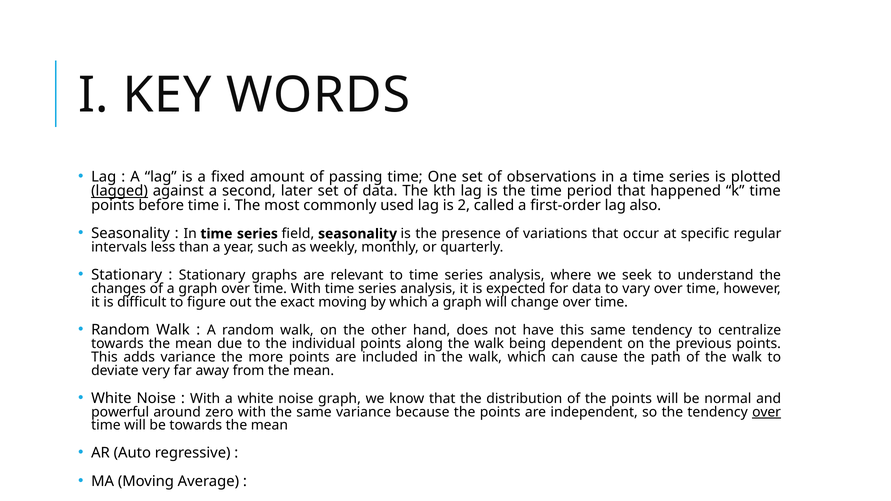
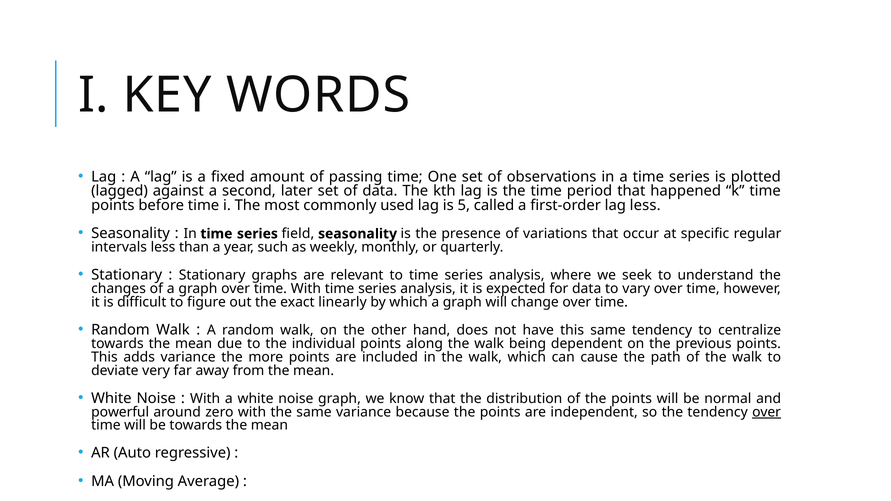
lagged underline: present -> none (120, 191)
2: 2 -> 5 (464, 205)
lag also: also -> less (645, 205)
exact moving: moving -> linearly (343, 302)
